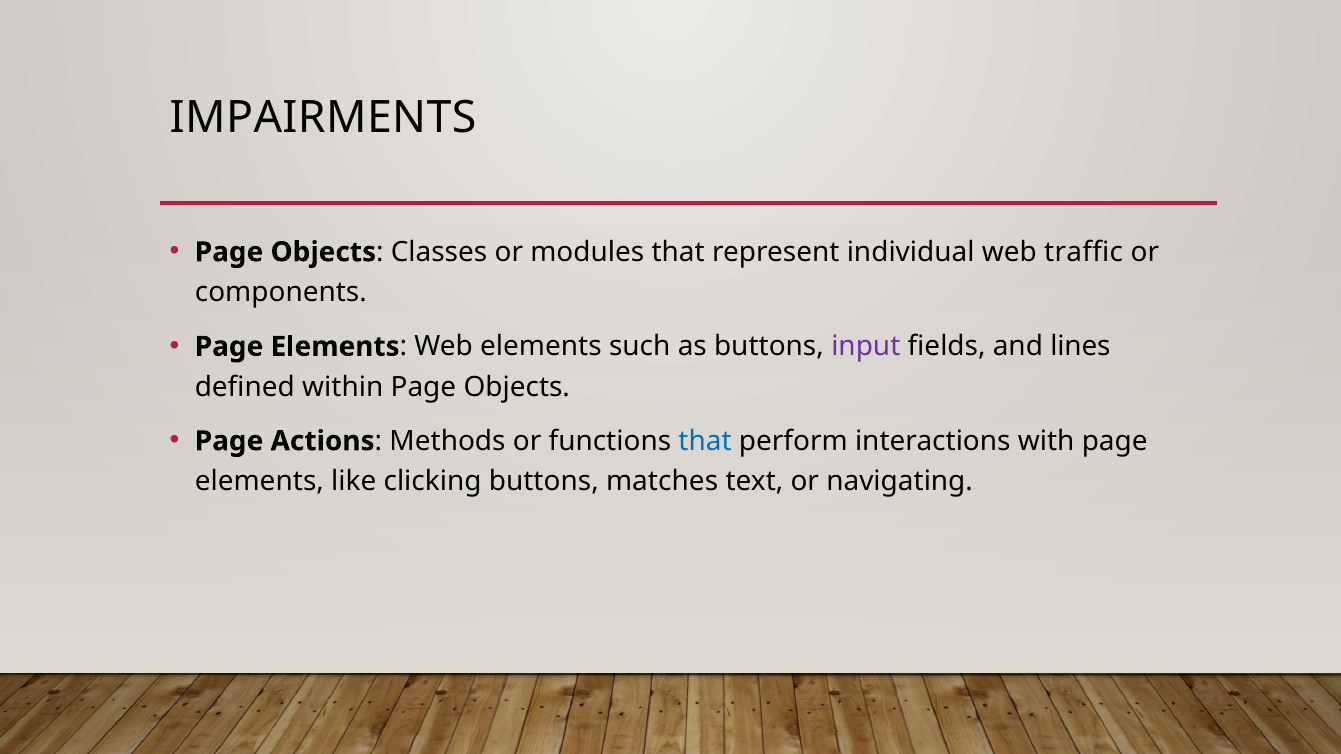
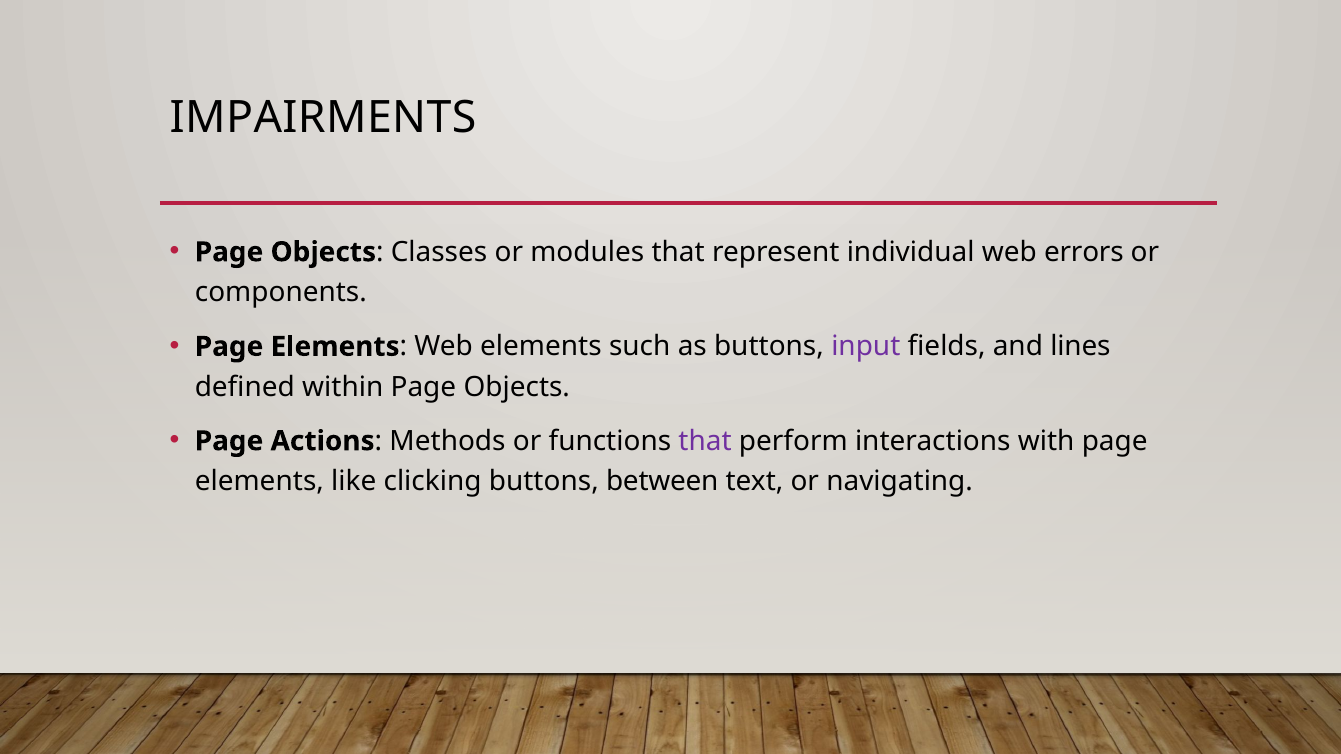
traffic: traffic -> errors (1084, 252)
that colour: blue -> purple (705, 441)
matches: matches -> between (662, 481)
